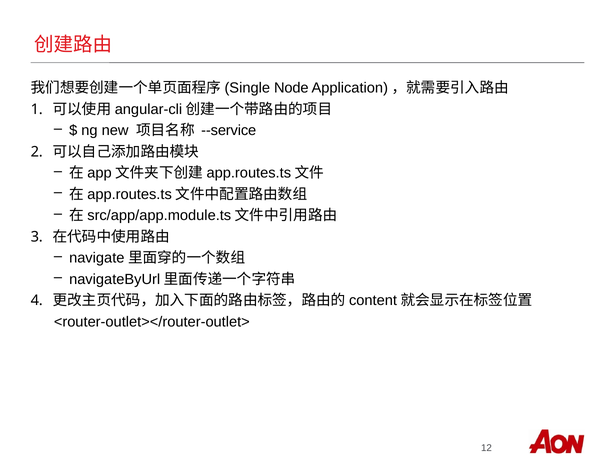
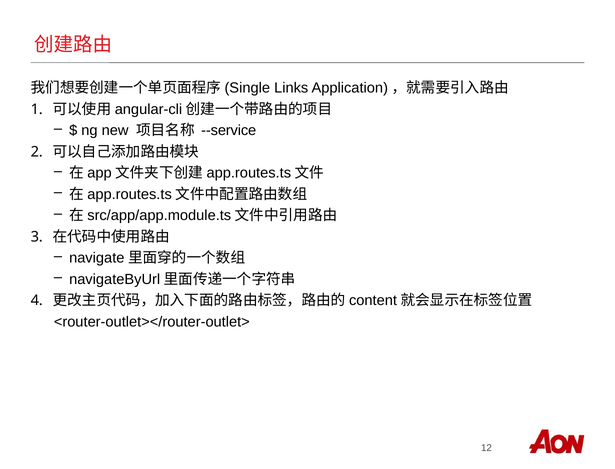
Node: Node -> Links (291, 88)
